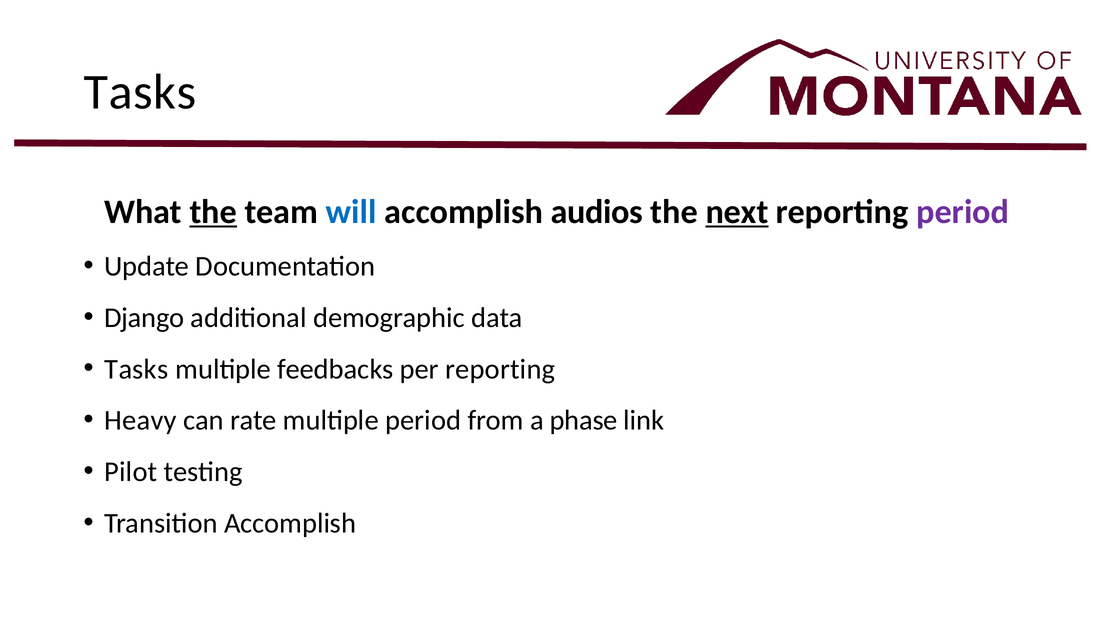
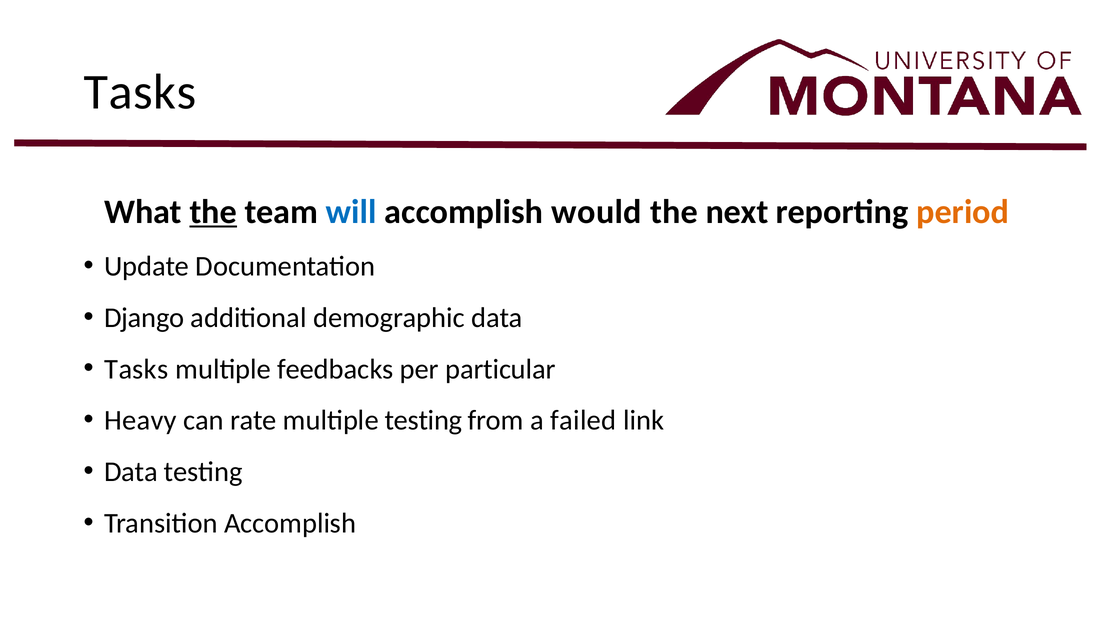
audios: audios -> would (597, 212)
next underline: present -> none (737, 212)
period colour: purple -> orange (963, 212)
per reporting: reporting -> particular (500, 369)
multiple period: period -> testing (423, 420)
phase: phase -> failed (583, 420)
Pilot: Pilot -> Data (131, 472)
